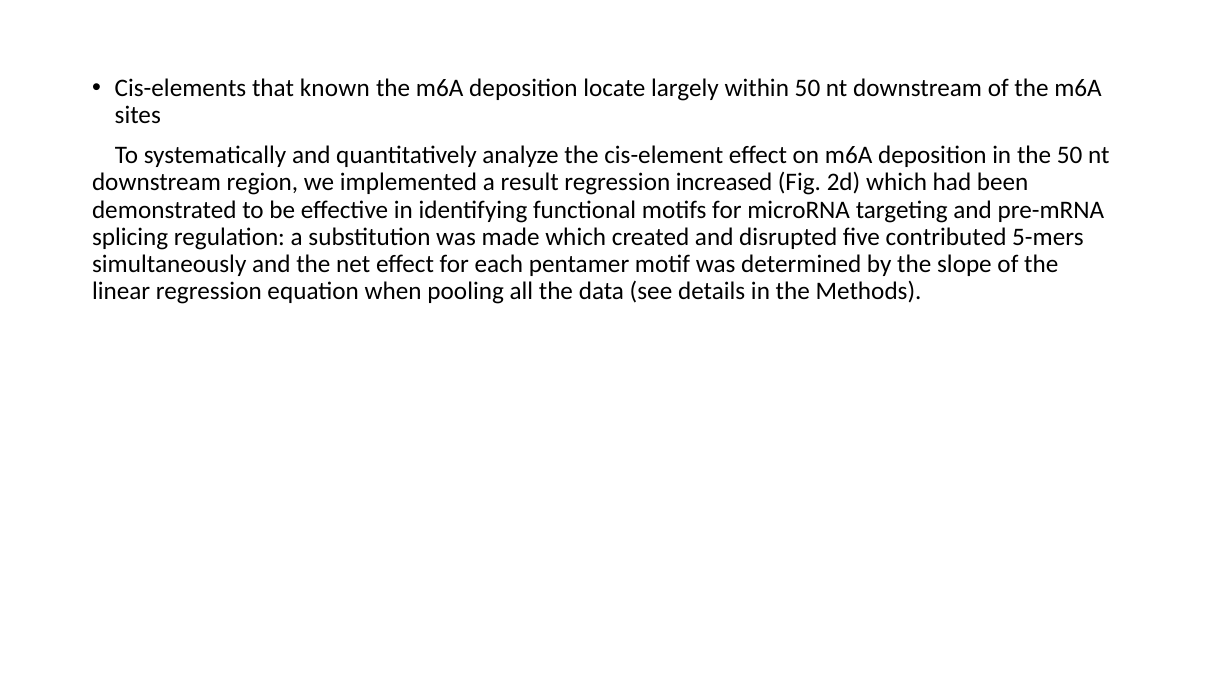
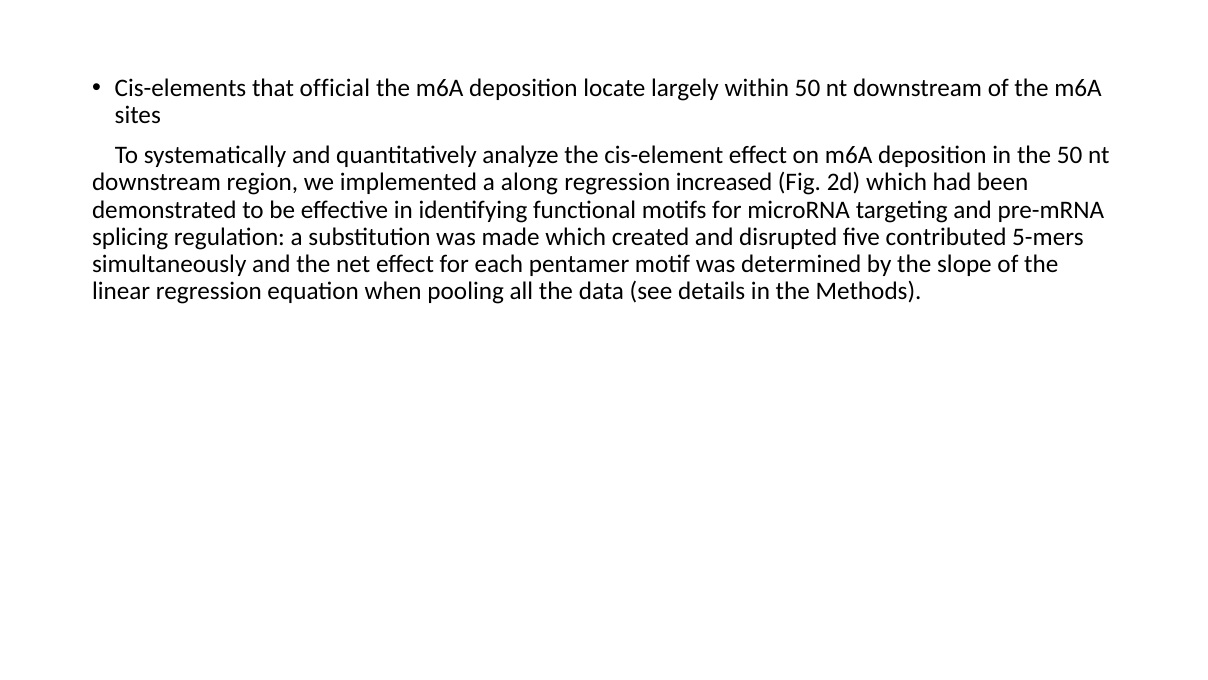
known: known -> official (335, 88)
result: result -> along (529, 183)
